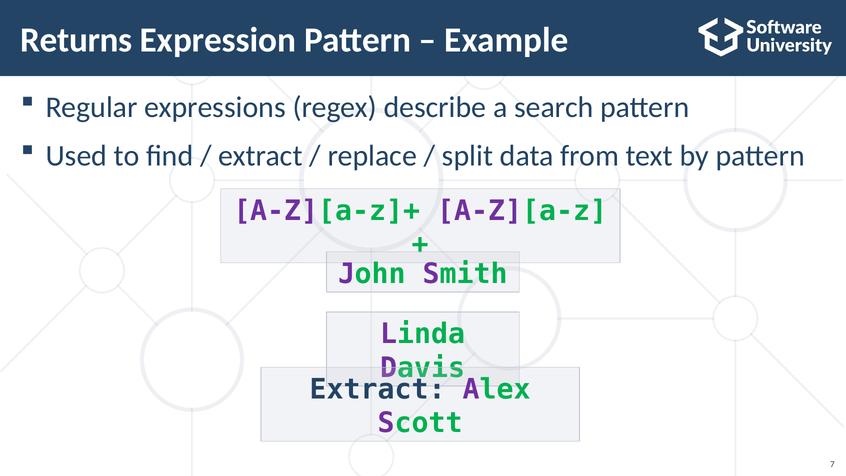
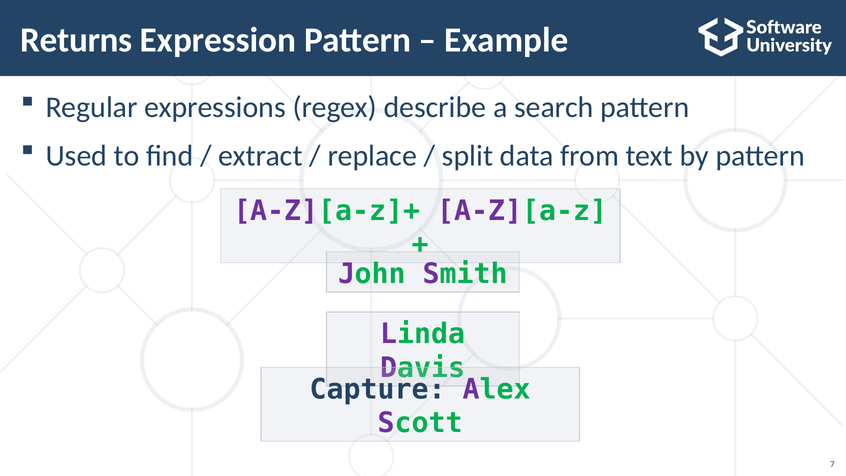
Extract: Extract -> Capture (378, 389)
